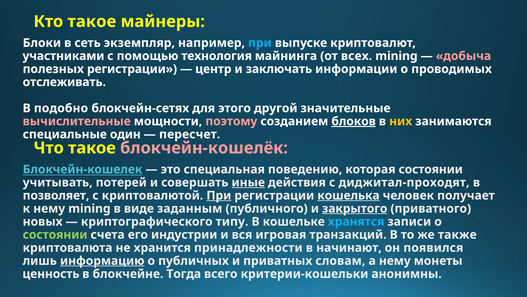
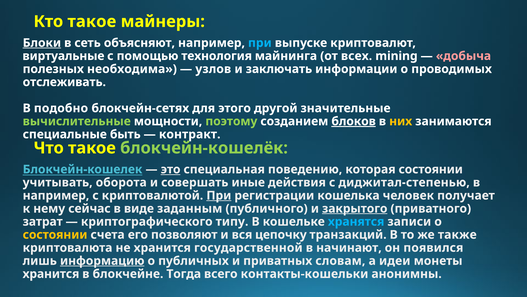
Блоки underline: none -> present (42, 43)
экземпляр: экземпляр -> объясняют (139, 43)
участниками: участниками -> виртуальные (63, 56)
полезных регистрации: регистрации -> необходима (132, 69)
центр: центр -> узлов (213, 69)
вычислительные colour: pink -> light green (77, 121)
поэтому colour: pink -> light green (231, 121)
один: один -> быть (125, 134)
пересчет: пересчет -> контракт (190, 134)
блокчейн-кошелёк colour: pink -> light green (204, 148)
это underline: none -> present (171, 169)
потерей: потерей -> оборота (121, 182)
иные underline: present -> none (248, 182)
диджитал-проходят: диджитал-проходят -> диджитал-степенью (404, 182)
позволяет: позволяет -> например (56, 195)
кошелька underline: present -> none (348, 195)
нему mining: mining -> сейчас (89, 208)
новых: новых -> затрат (43, 221)
состоянии colour: light green -> yellow (55, 234)
индустрии: индустрии -> позволяют (184, 234)
игровая: игровая -> цепочку (281, 234)
принадлежности: принадлежности -> государственной (248, 247)
а нему: нему -> идеи (395, 260)
ценность: ценность -> хранится (51, 273)
критерии-кошельки: критерии-кошельки -> контакты-кошельки (304, 273)
